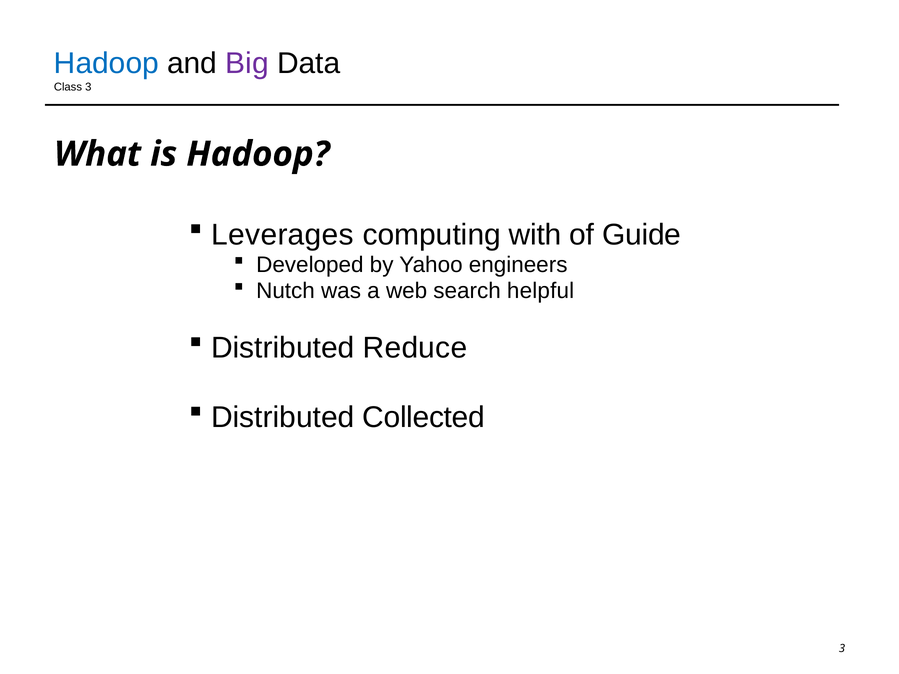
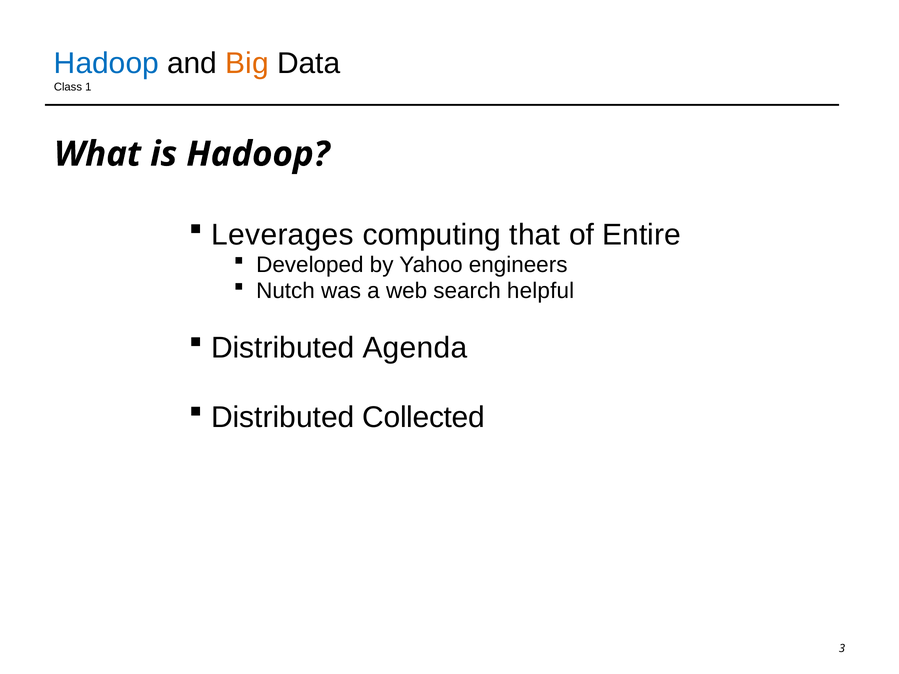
Big colour: purple -> orange (247, 63)
Class 3: 3 -> 1 (88, 87)
with: with -> that (535, 235)
Guide: Guide -> Entire (642, 235)
Reduce: Reduce -> Agenda (415, 348)
